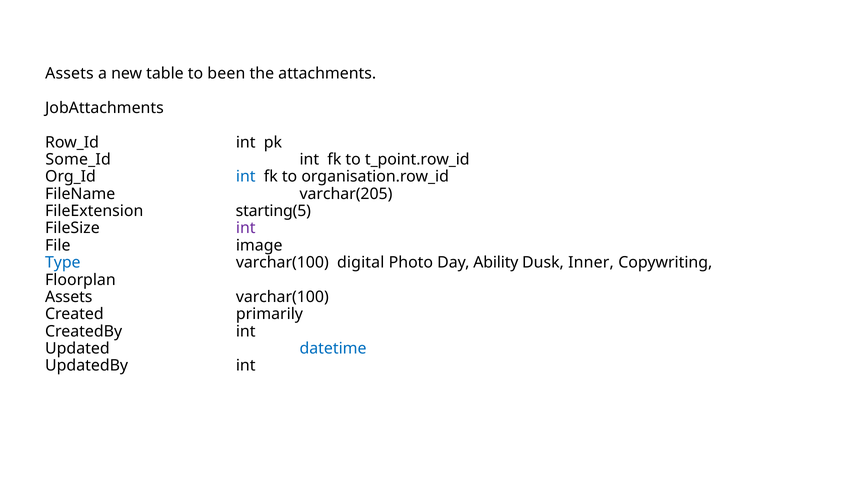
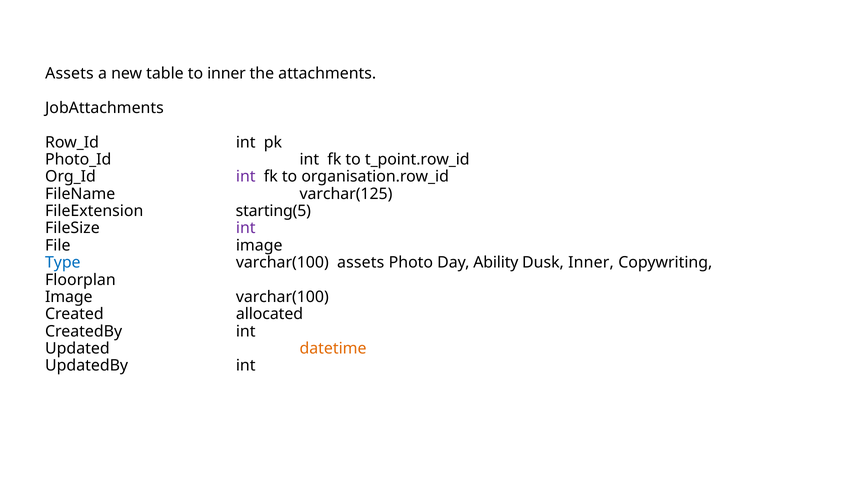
to been: been -> inner (226, 74)
Some_Id: Some_Id -> Photo_Id (78, 160)
int colour: blue -> purple (246, 177)
varchar(205: varchar(205 -> varchar(125 (346, 194)
varchar(100 digital: digital -> assets (361, 263)
Assets: Assets -> Image (69, 297)
primarily: primarily -> allocated (269, 314)
datetime colour: blue -> orange (333, 348)
